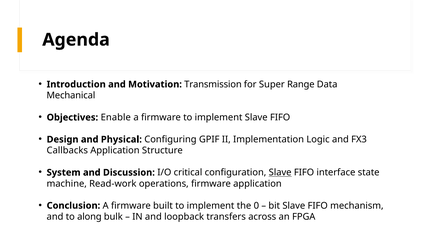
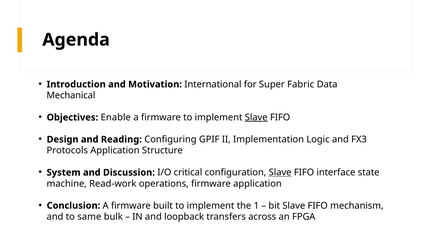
Transmission: Transmission -> International (213, 84)
Range: Range -> Fabric (301, 84)
Slave underline: none -> present (256, 118)
Physical: Physical -> Reading (121, 140)
Callbacks: Callbacks -> Protocols (67, 151)
0: 0 -> 1 (256, 206)
along: along -> same (89, 217)
